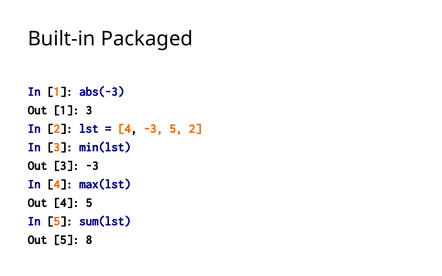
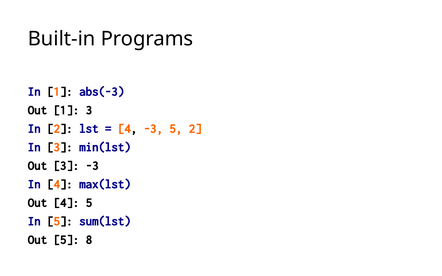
Packaged: Packaged -> Programs (147, 39)
